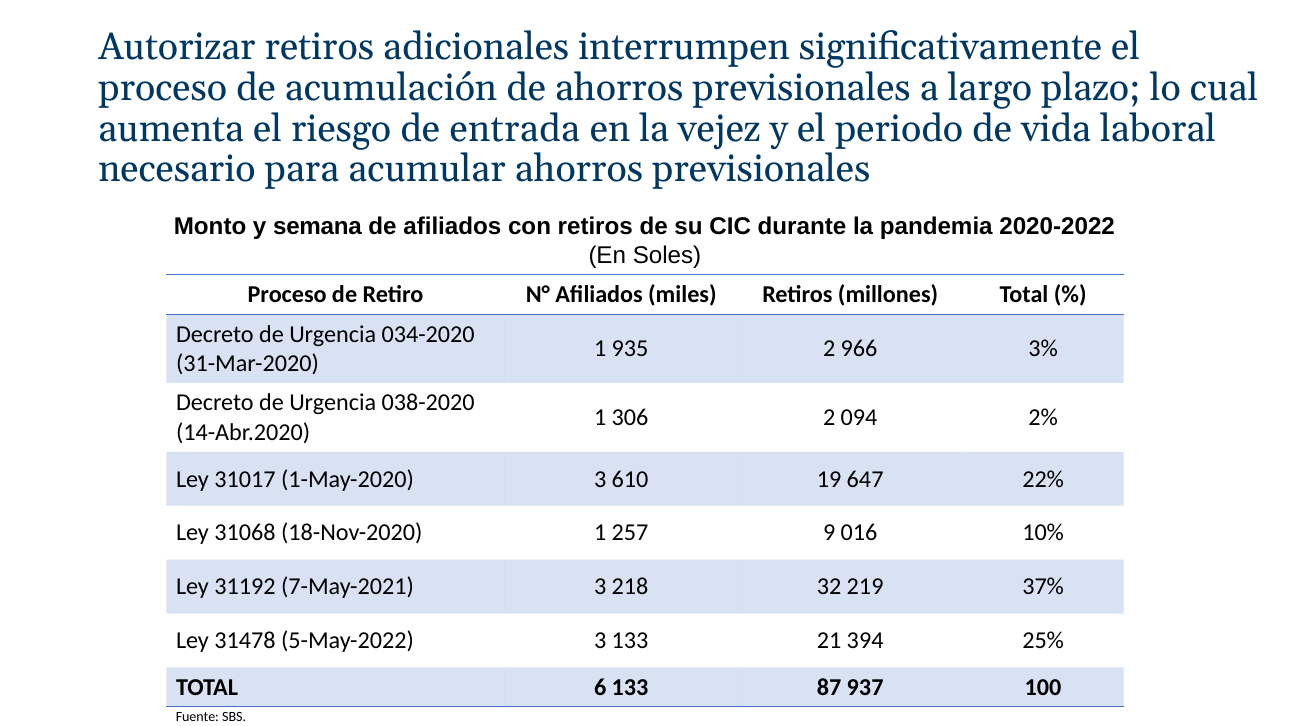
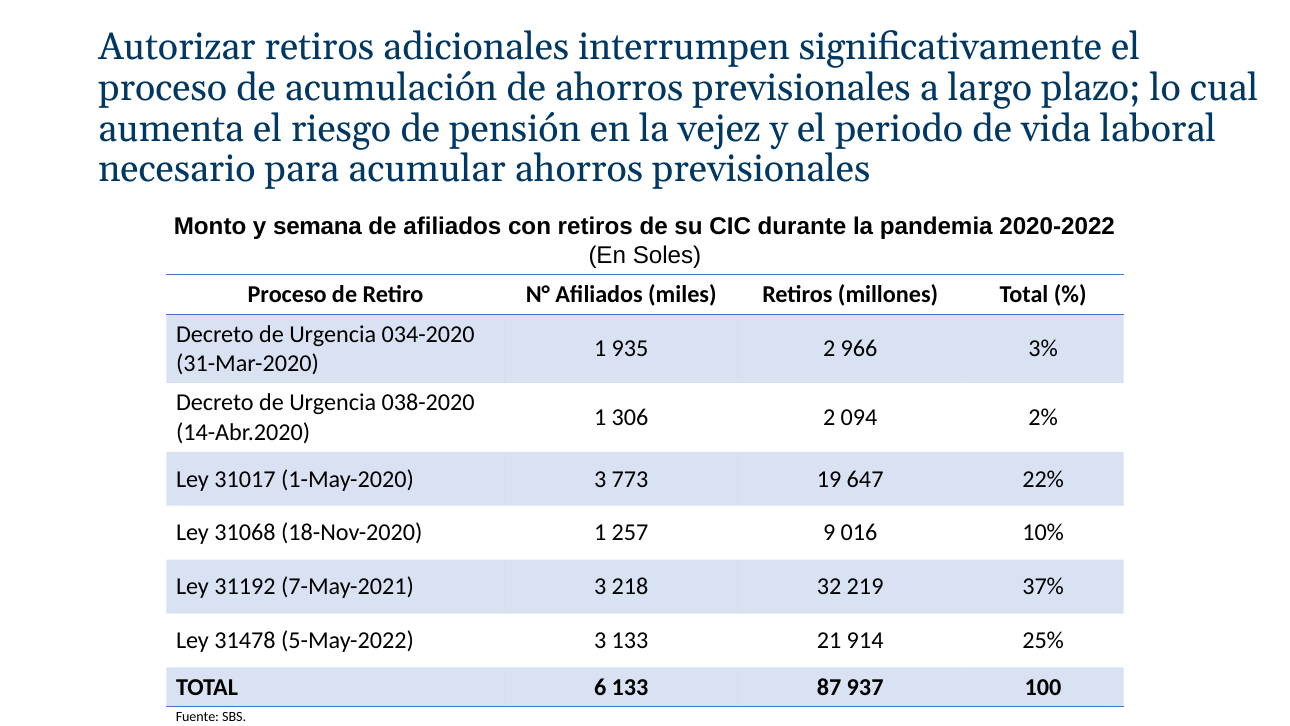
entrada: entrada -> pensión (515, 129)
610: 610 -> 773 (630, 479)
394: 394 -> 914 (865, 640)
